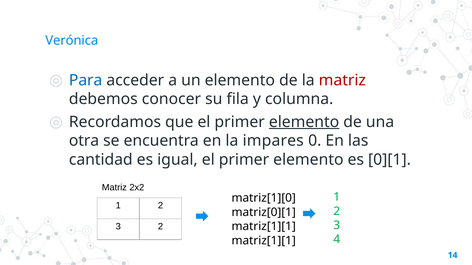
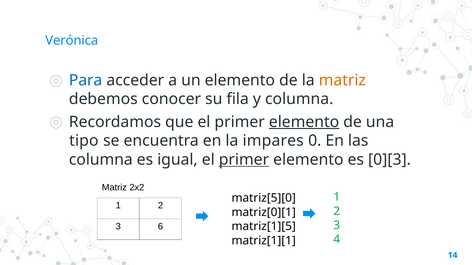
matriz colour: red -> orange (342, 80)
otra: otra -> tipo (84, 141)
cantidad: cantidad -> columna (101, 160)
primer underline: none -> present (244, 160)
0][1: 0][1 -> 0][3 (390, 160)
matriz[1][0: matriz[1][0 -> matriz[5][0 (264, 198)
3 2: 2 -> 6 (160, 227)
matriz[1][1: matriz[1][1 -> matriz[1][5 (264, 227)
